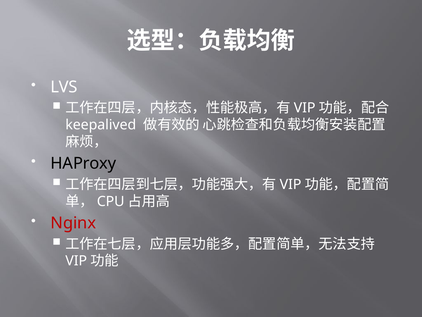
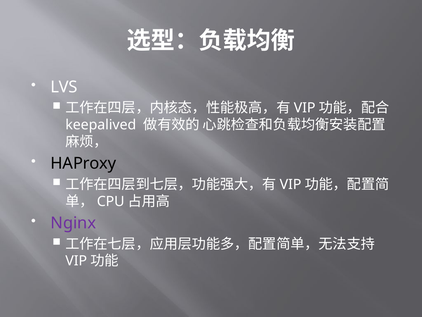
Nginx colour: red -> purple (73, 223)
